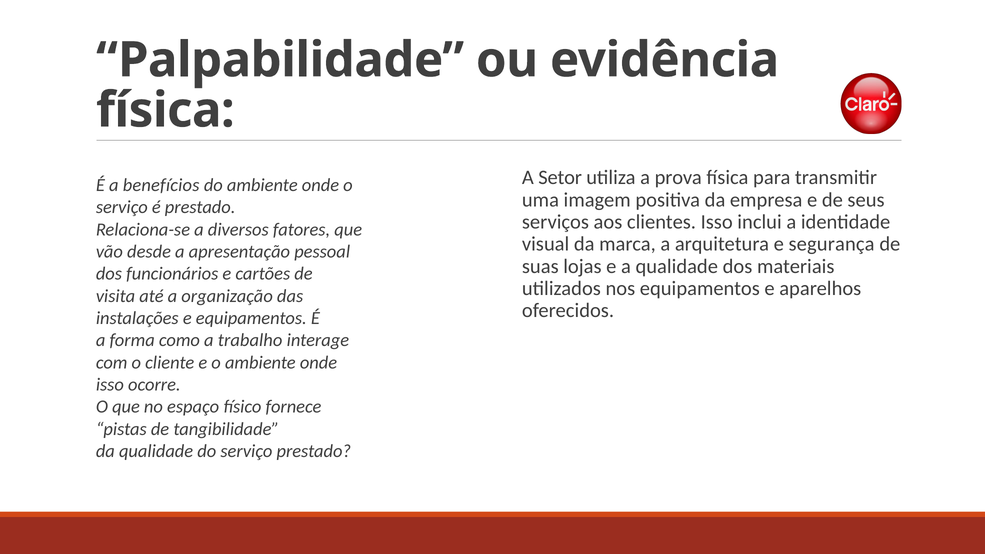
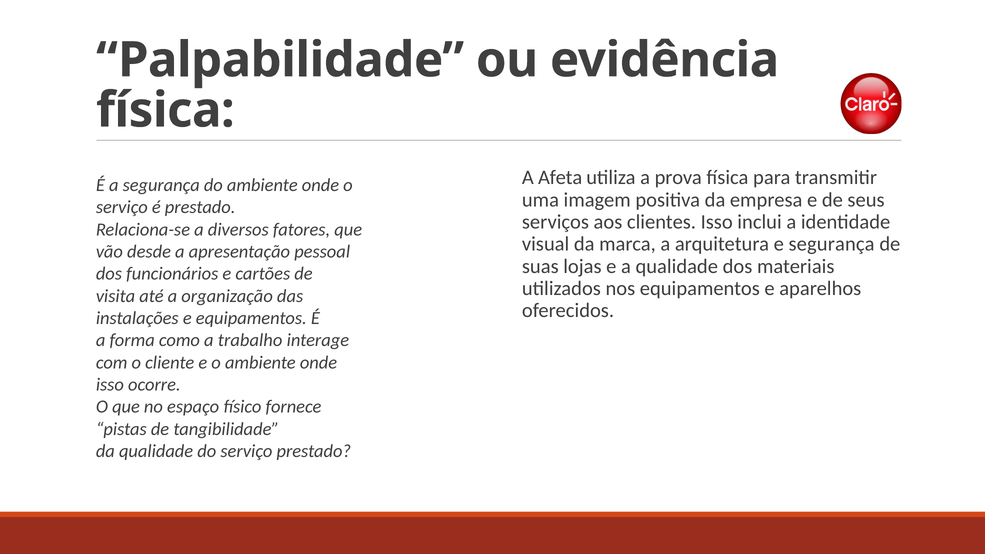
Setor: Setor -> Afeta (560, 178)
a benefícios: benefícios -> segurança (161, 185)
